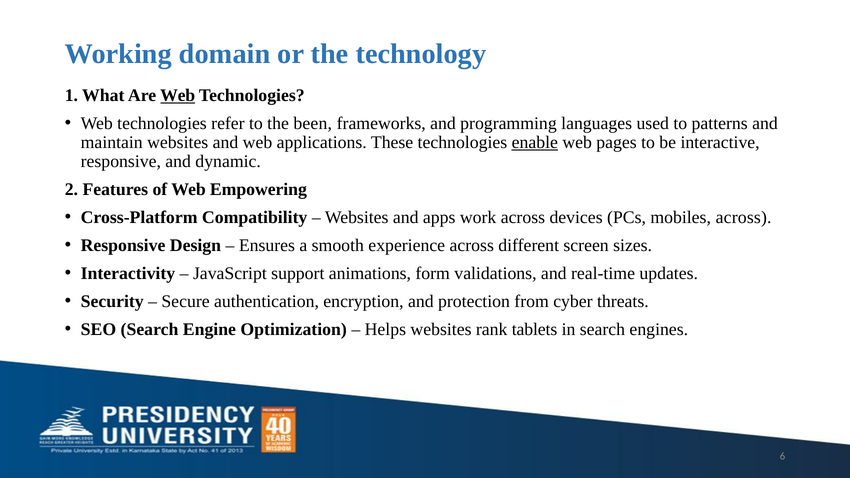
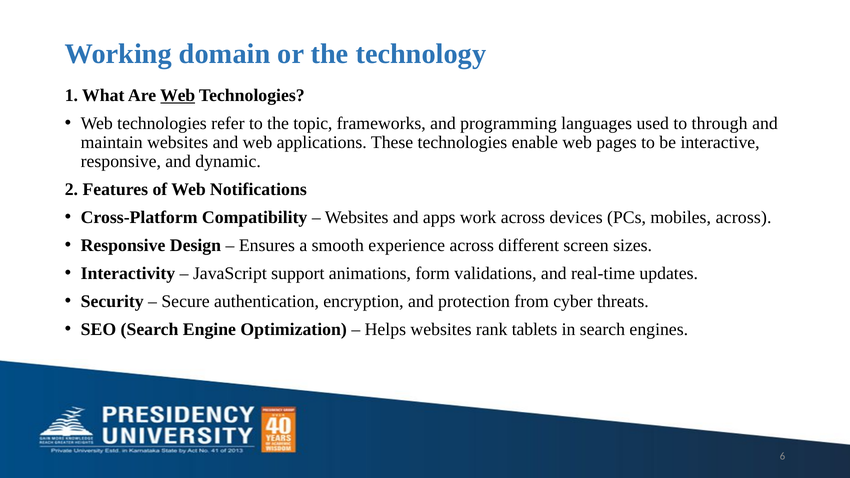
been: been -> topic (313, 123)
patterns: patterns -> through (720, 123)
enable underline: present -> none (535, 142)
Empowering: Empowering -> Notifications (258, 189)
